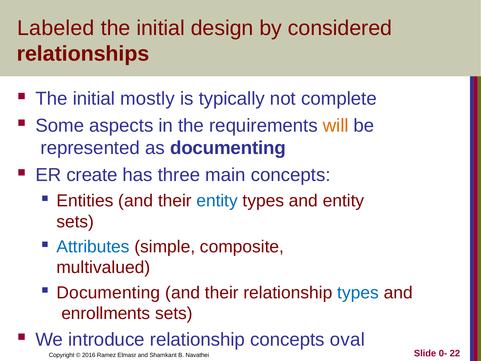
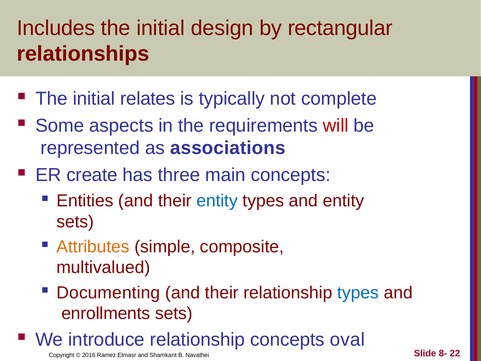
Labeled: Labeled -> Includes (56, 28)
considered: considered -> rectangular (340, 28)
mostly: mostly -> relates (148, 99)
will colour: orange -> red (336, 126)
as documenting: documenting -> associations (228, 148)
Attributes colour: blue -> orange (93, 247)
0-: 0- -> 8- (443, 353)
